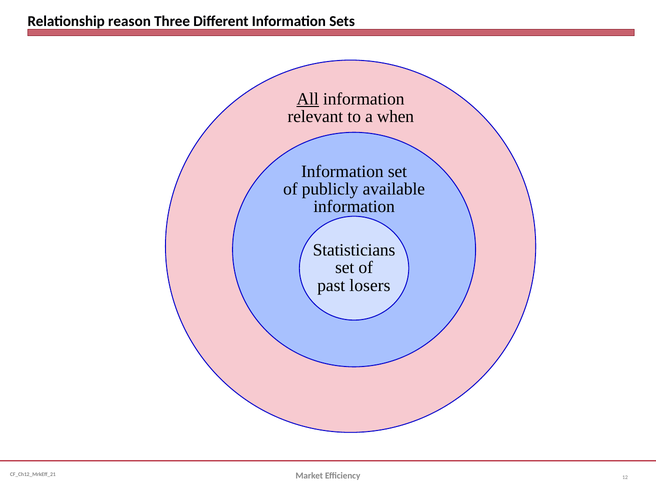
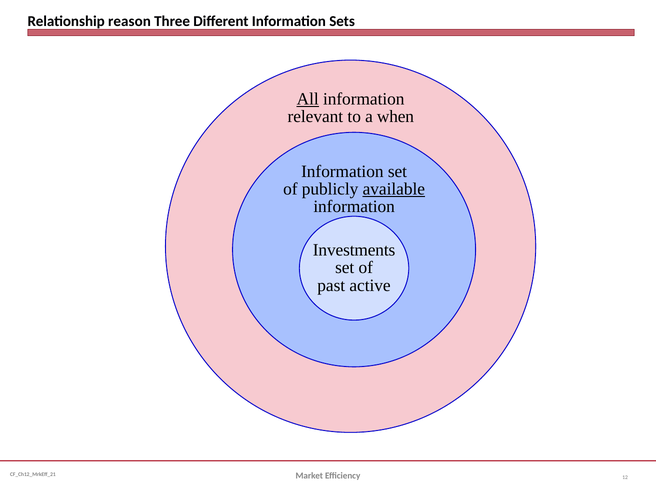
available underline: none -> present (394, 189)
Statisticians: Statisticians -> Investments (354, 250)
losers: losers -> active (370, 285)
